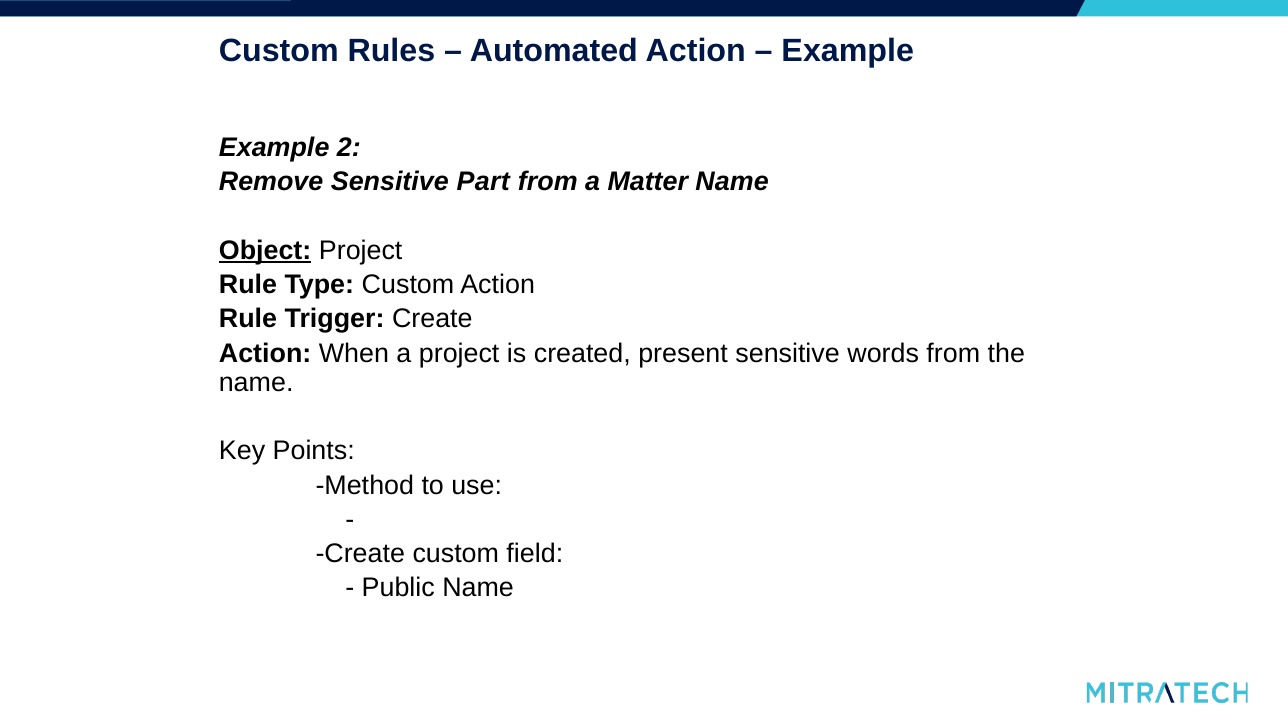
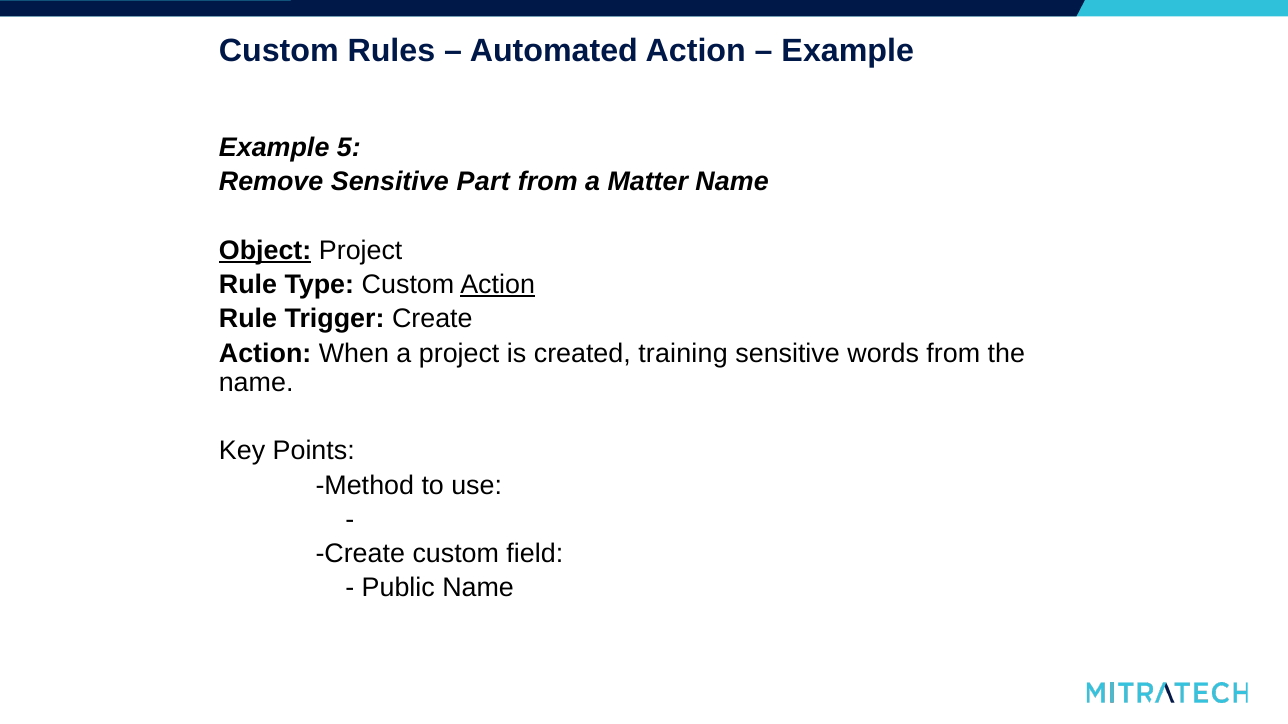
2: 2 -> 5 (349, 147)
Action underline: none -> present (498, 285)
present: present -> training (683, 353)
